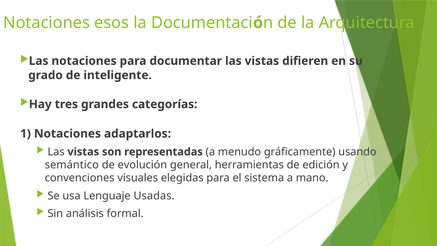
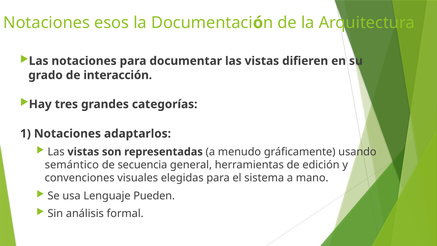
inteligente: inteligente -> interacción (118, 75)
evolución: evolución -> secuencia (142, 165)
Usadas: Usadas -> Pueden (154, 196)
